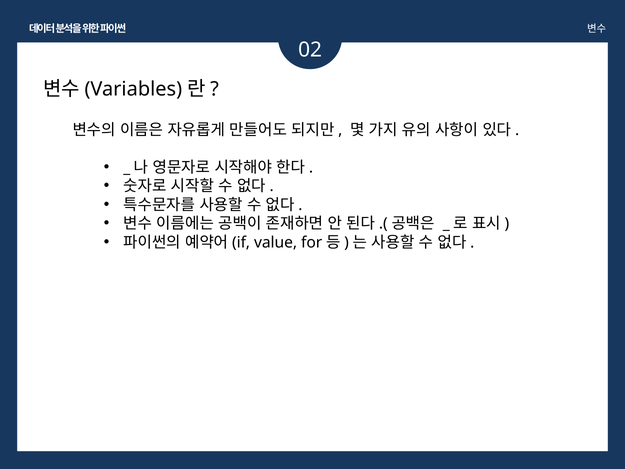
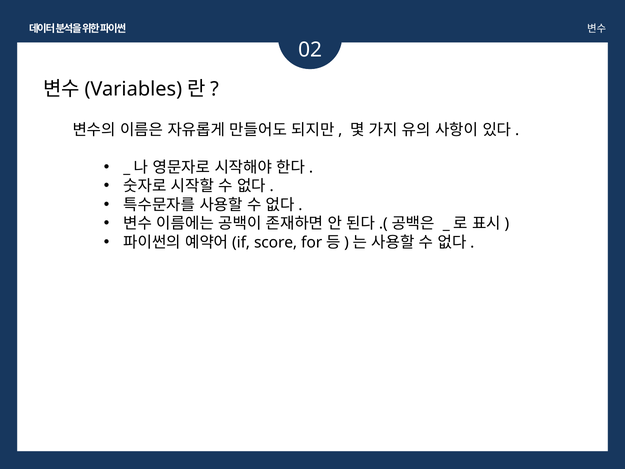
value: value -> score (276, 242)
